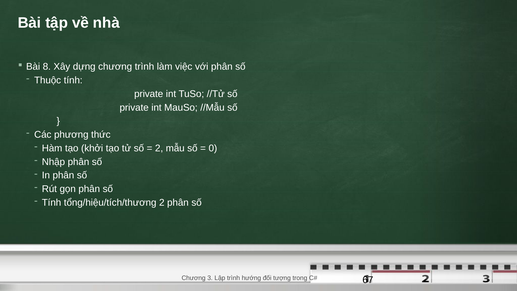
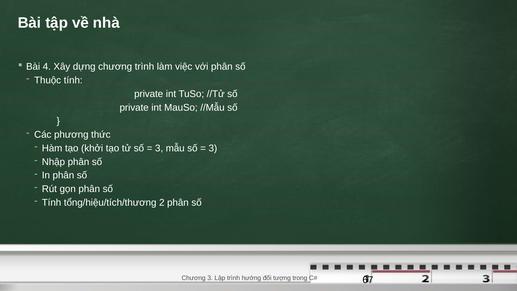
8: 8 -> 4 (47, 67)
2: 2 -> 3 (159, 148)
0: 0 -> 3 (213, 148)
